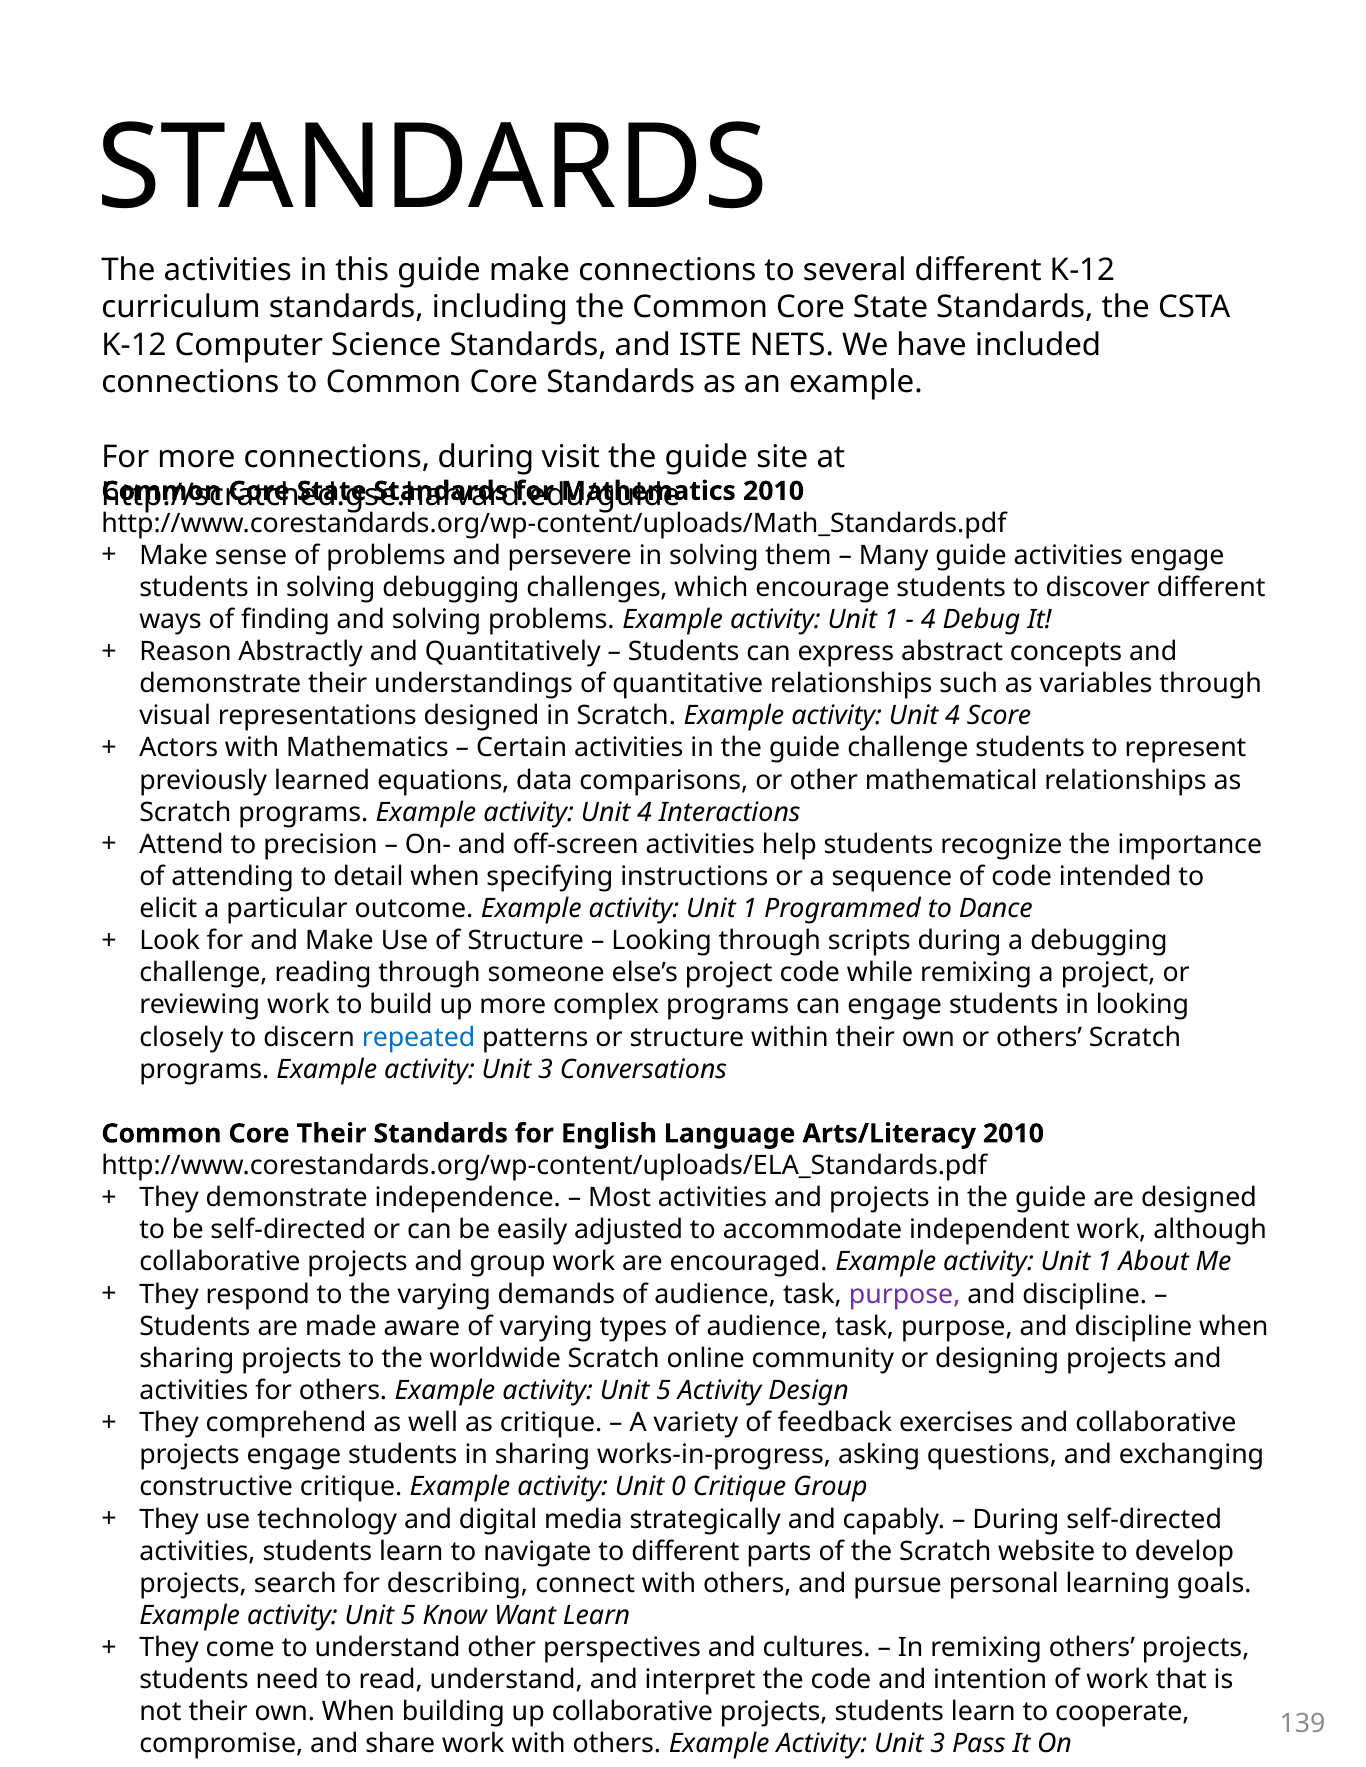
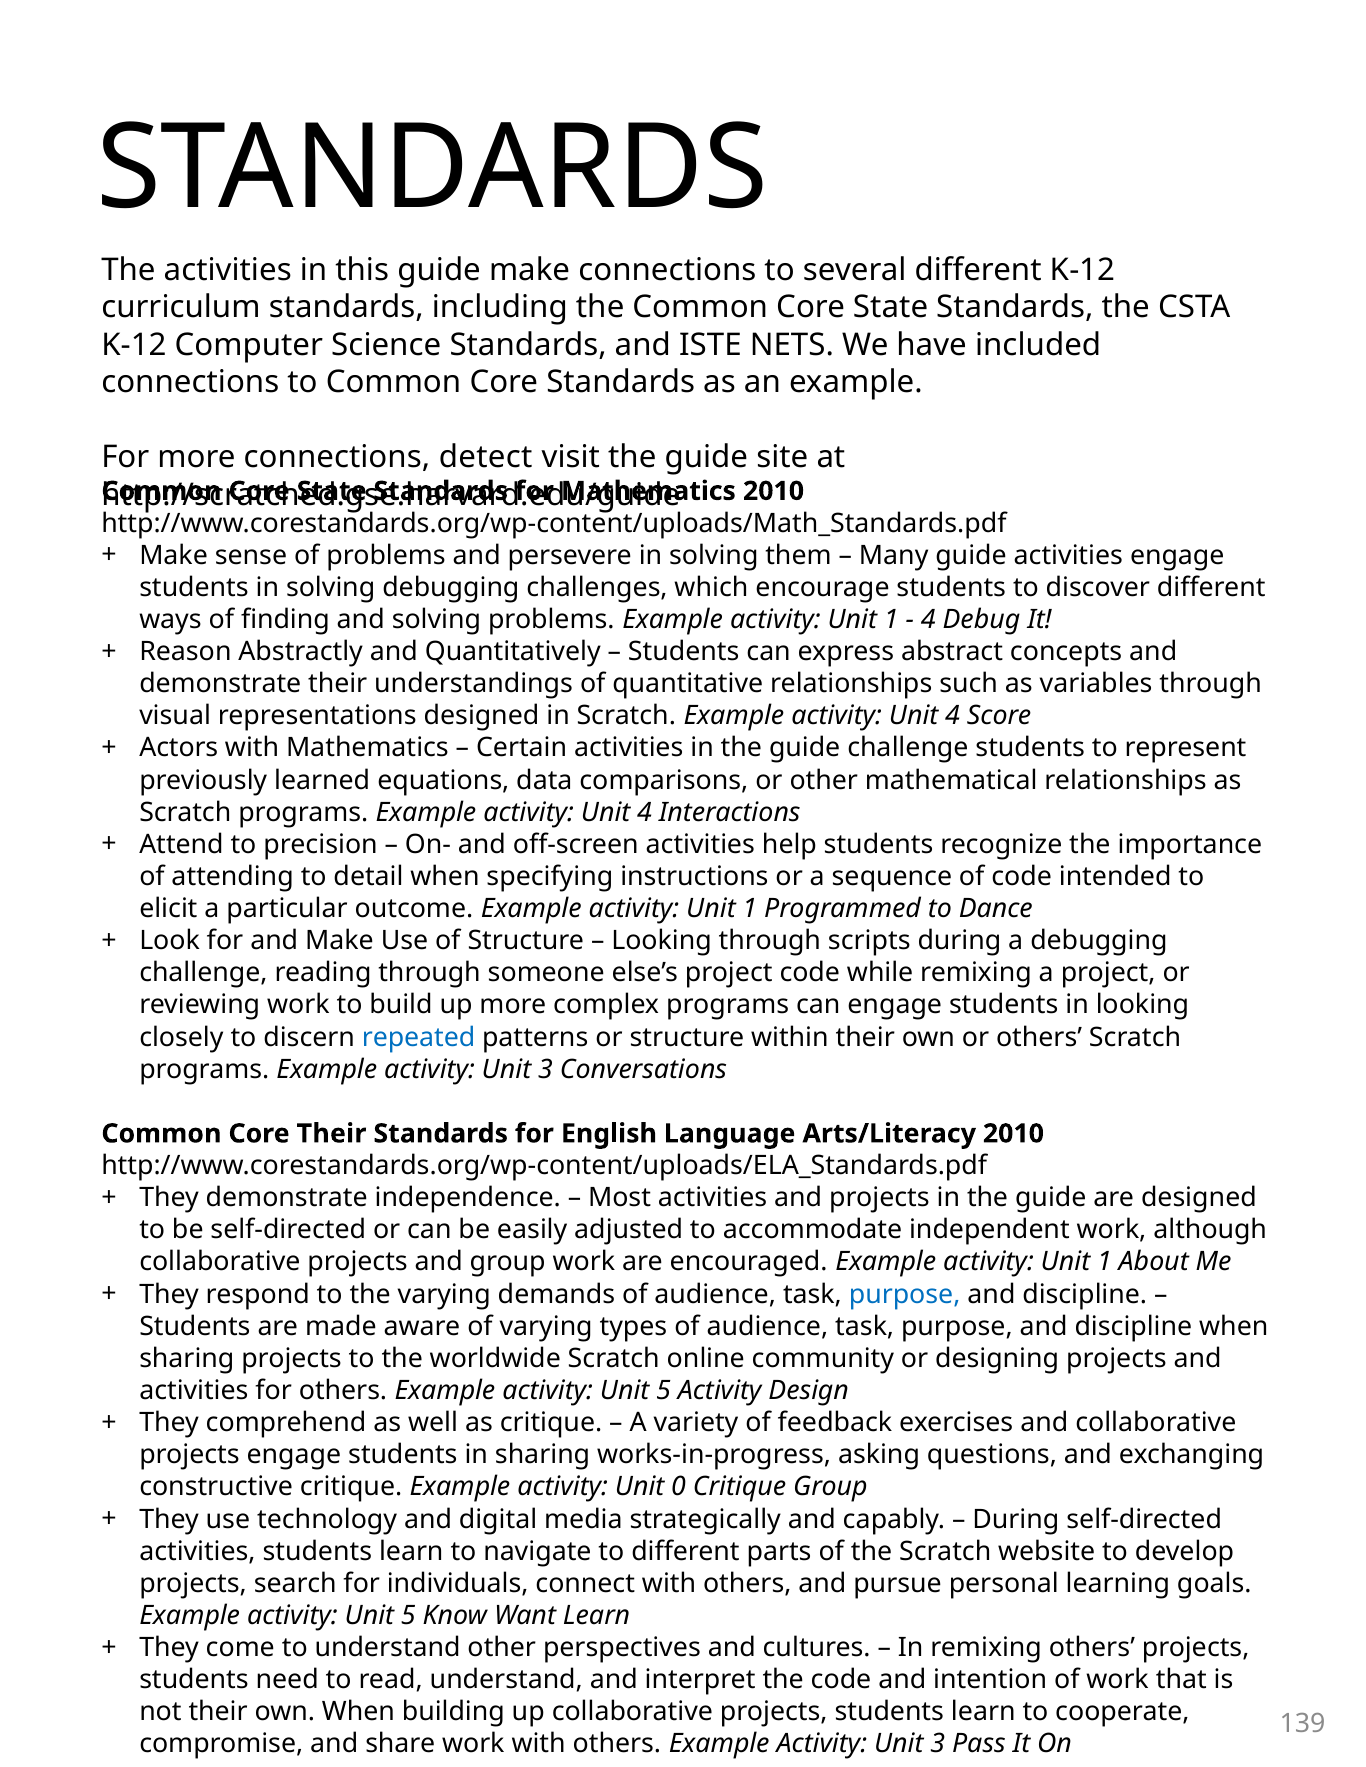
connections during: during -> detect (486, 458)
purpose colour: purple -> blue (905, 1295)
describing: describing -> individuals (458, 1584)
